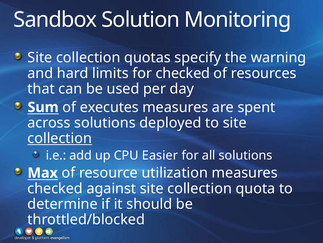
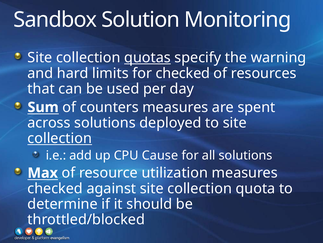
quotas underline: none -> present (147, 58)
executes: executes -> counters (109, 107)
Easier: Easier -> Cause (160, 155)
